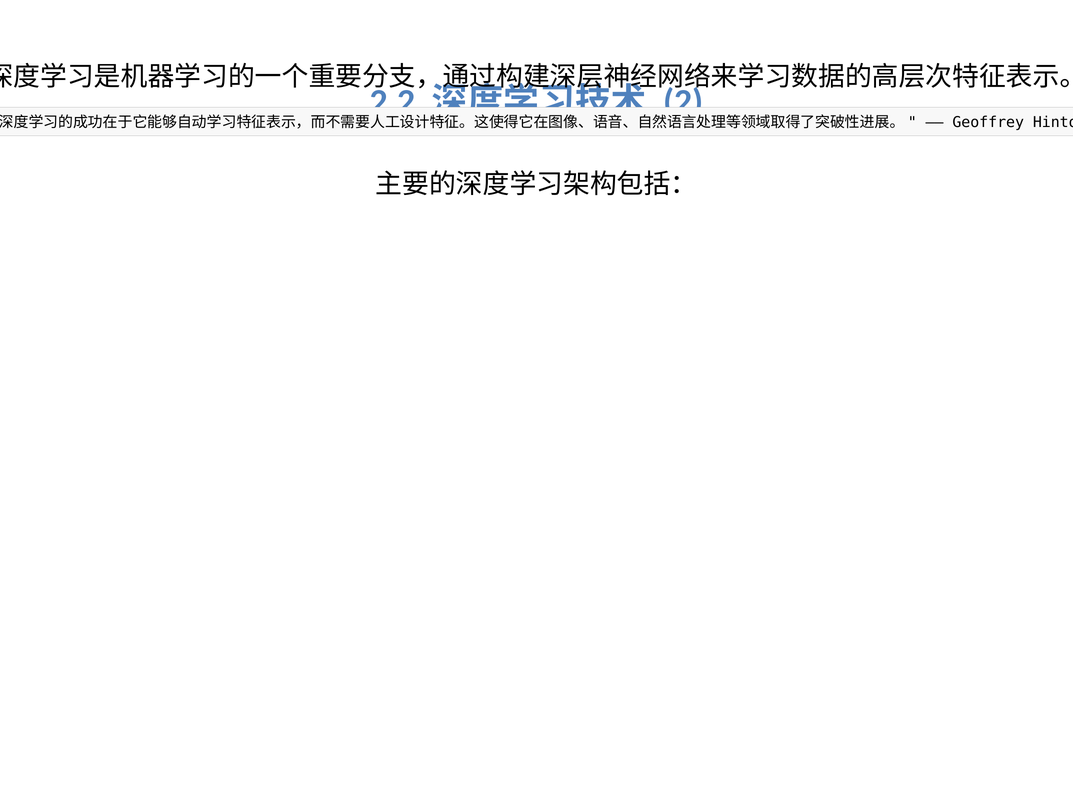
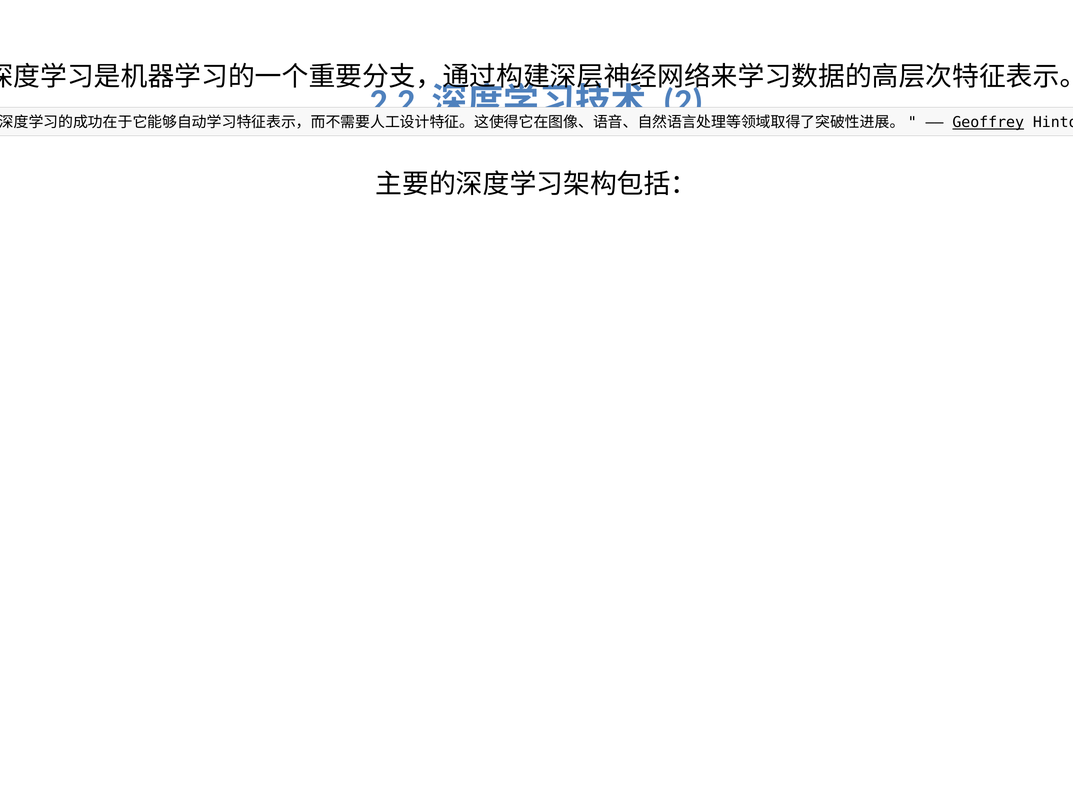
Geoffrey underline: none -> present (988, 123)
